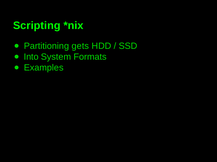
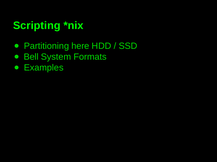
gets: gets -> here (80, 46)
Into: Into -> Bell (31, 57)
